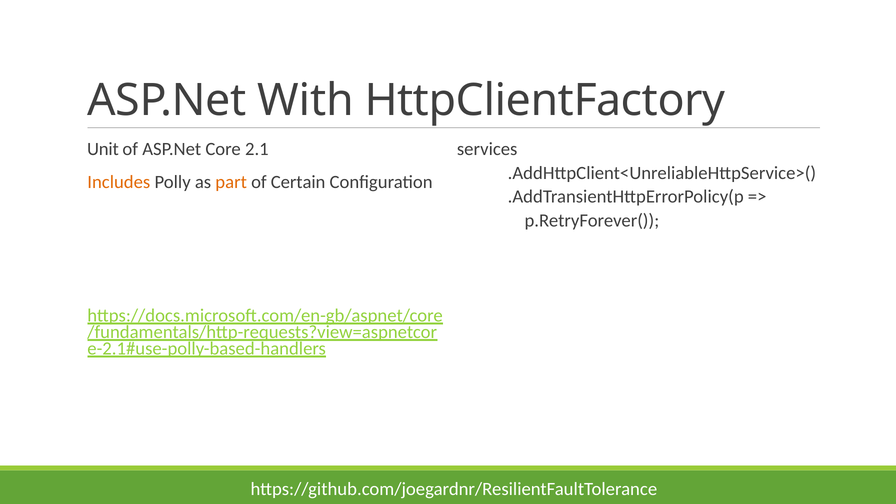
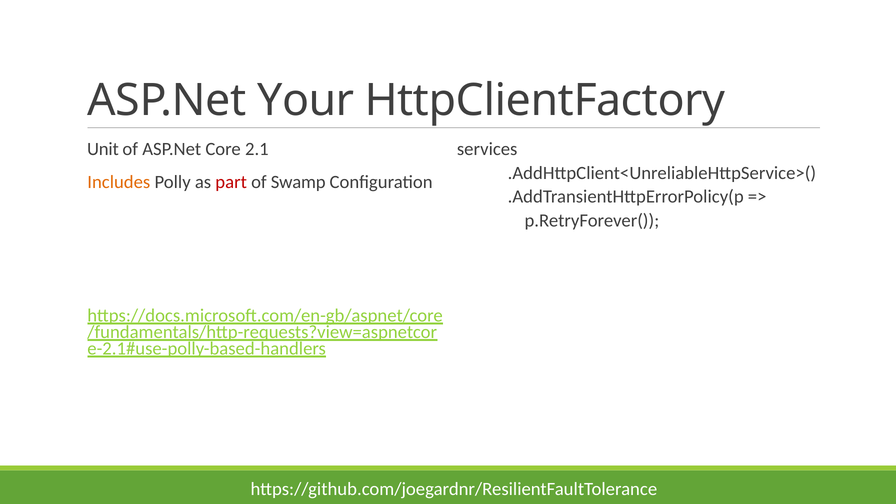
With: With -> Your (306, 100)
part colour: orange -> red (231, 182)
Certain: Certain -> Swamp (298, 182)
